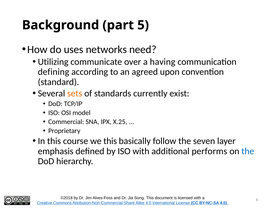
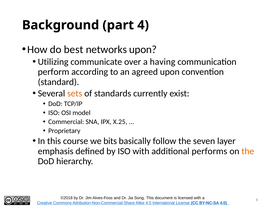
5: 5 -> 4 (143, 25)
uses: uses -> best (74, 49)
networks need: need -> upon (143, 49)
defining: defining -> perform (54, 72)
we this: this -> bits (110, 141)
the colour: blue -> orange (248, 151)
